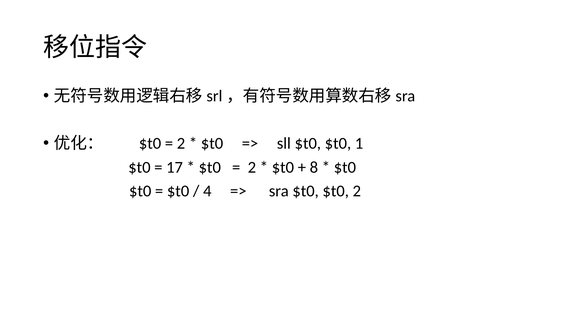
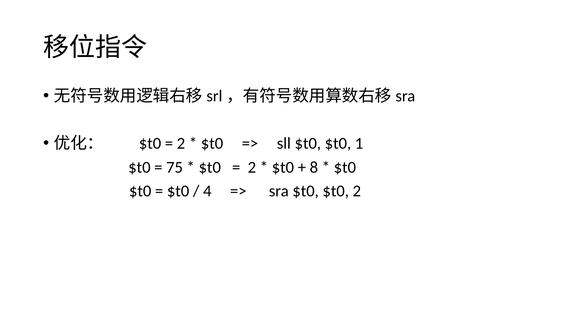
17: 17 -> 75 (175, 167)
